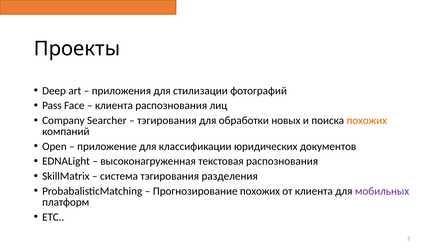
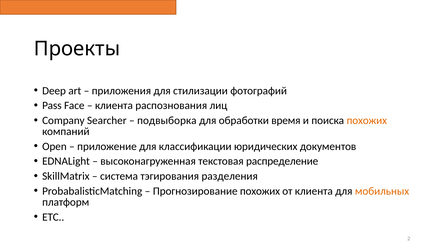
тэгирования: тэгирования -> подвыборка (167, 120)
новых: новых -> время (286, 120)
текстовая распознования: распознования -> распределение (282, 161)
мобильных colour: purple -> orange (382, 191)
